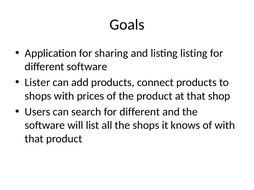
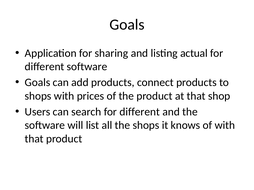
listing listing: listing -> actual (194, 53)
Lister: Lister -> Goals (37, 83)
